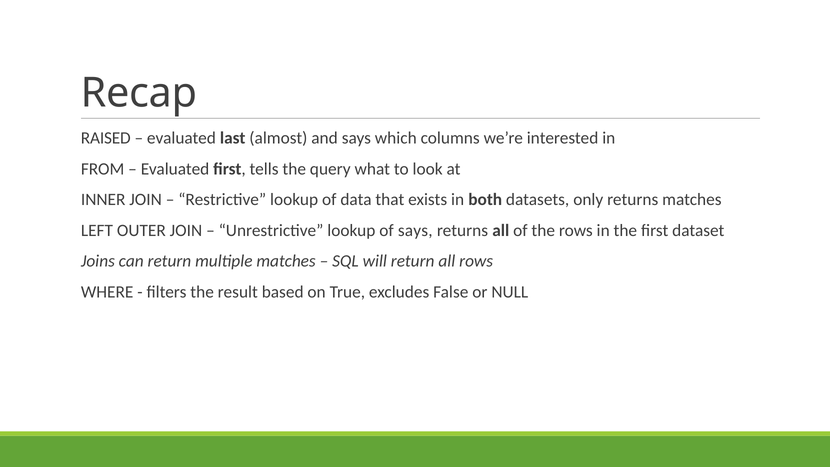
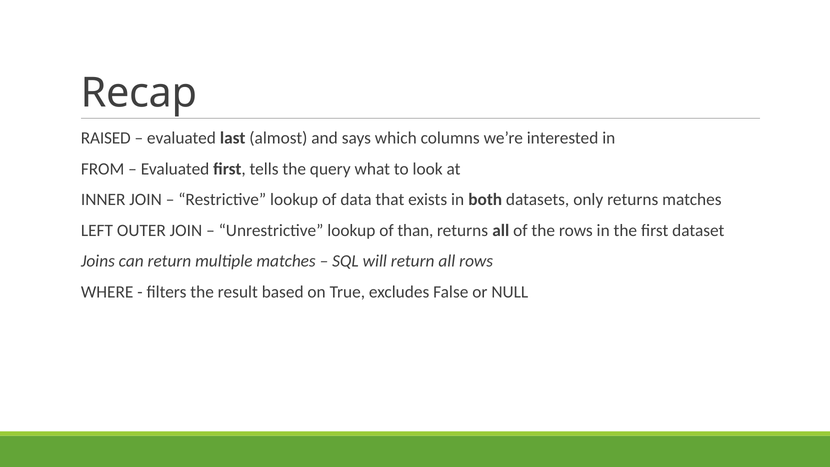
of says: says -> than (415, 230)
